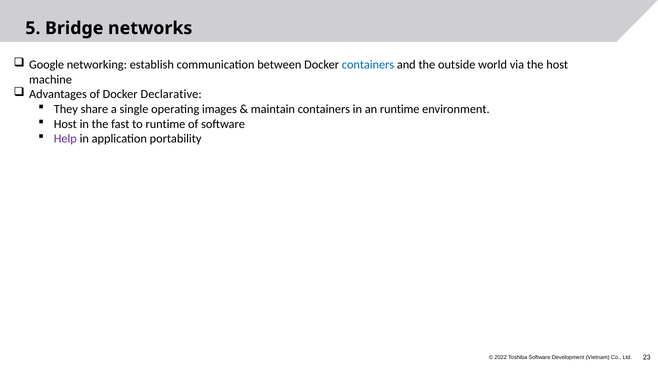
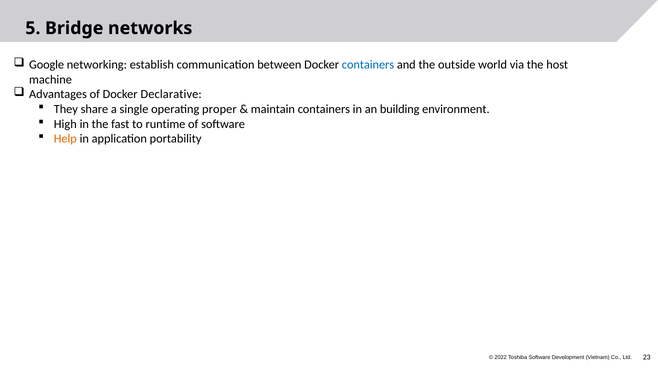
images: images -> proper (219, 109)
an runtime: runtime -> building (400, 109)
Host: Host -> High (65, 124)
Help colour: purple -> orange (65, 139)
